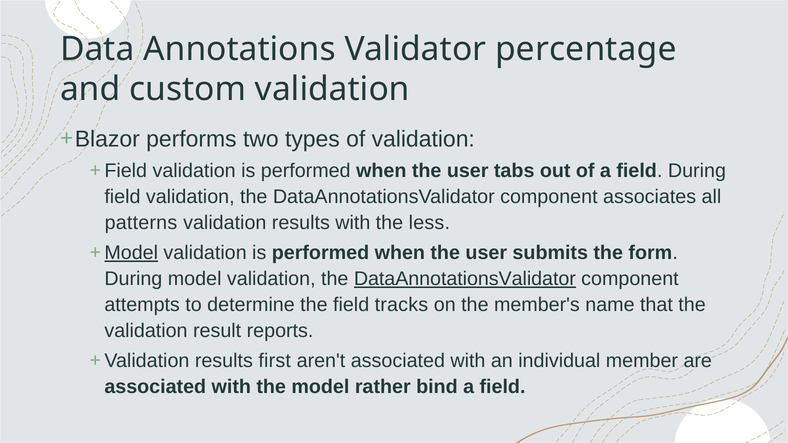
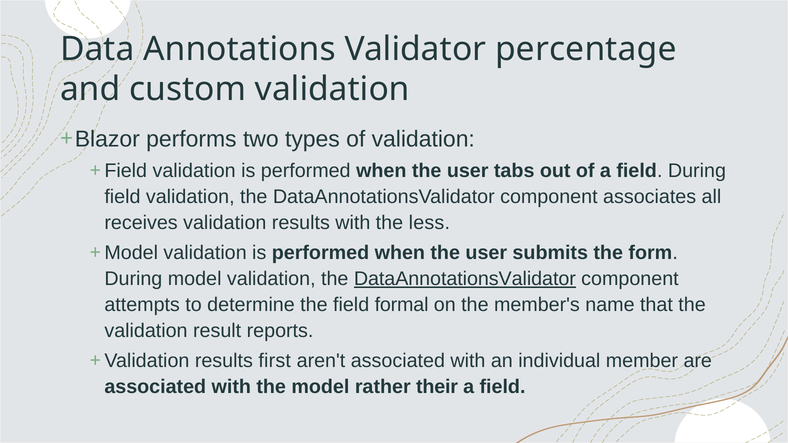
patterns: patterns -> receives (141, 223)
Model underline: present -> none (131, 253)
tracks: tracks -> formal (402, 305)
bind: bind -> their (437, 387)
